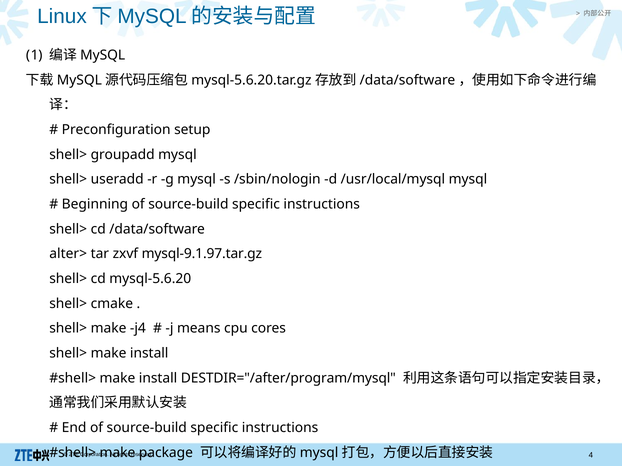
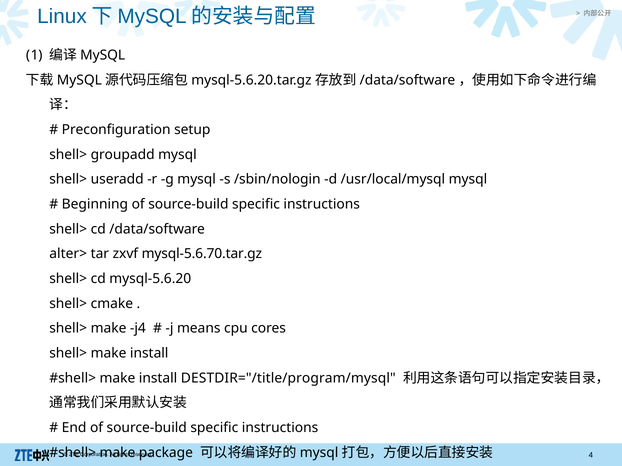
mysql-9.1.97.tar.gz: mysql-9.1.97.tar.gz -> mysql-5.6.70.tar.gz (202, 254)
DESTDIR="/after/program/mysql: DESTDIR="/after/program/mysql -> DESTDIR="/title/program/mysql (288, 378)
